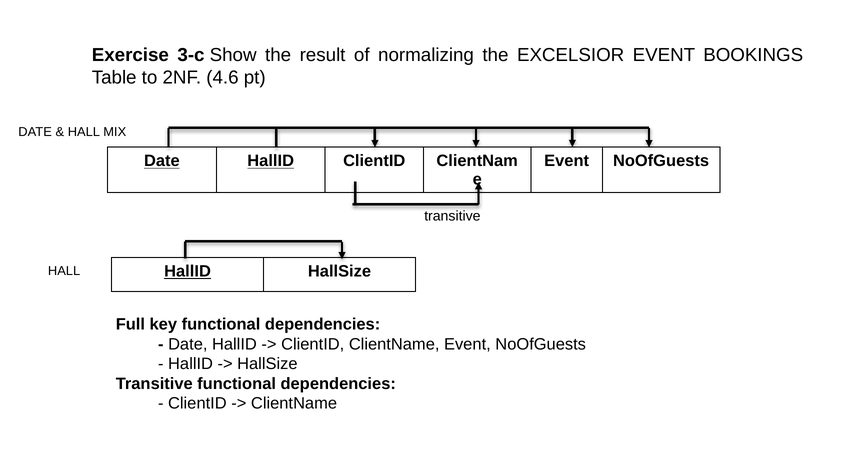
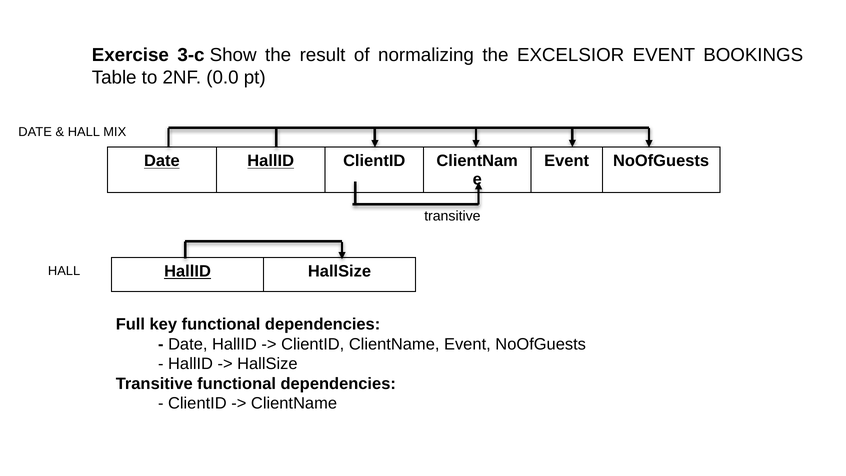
4.6: 4.6 -> 0.0 (222, 77)
